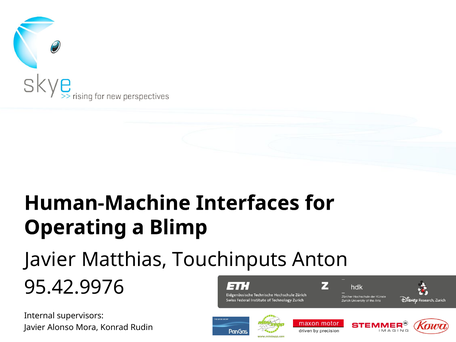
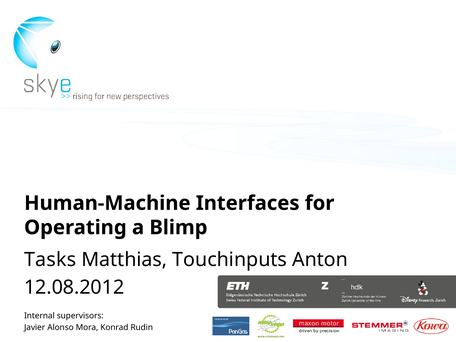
Javier: Javier -> Tasks (50, 260)
95.42.9976: 95.42.9976 -> 12.08.2012 (74, 287)
